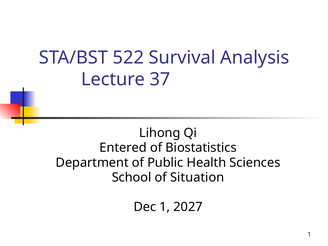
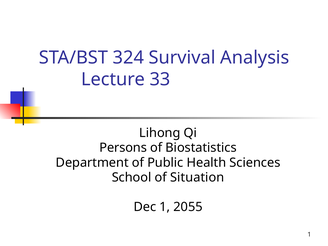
522: 522 -> 324 (128, 58)
37: 37 -> 33 (160, 79)
Entered: Entered -> Persons (123, 148)
2027: 2027 -> 2055 (188, 207)
